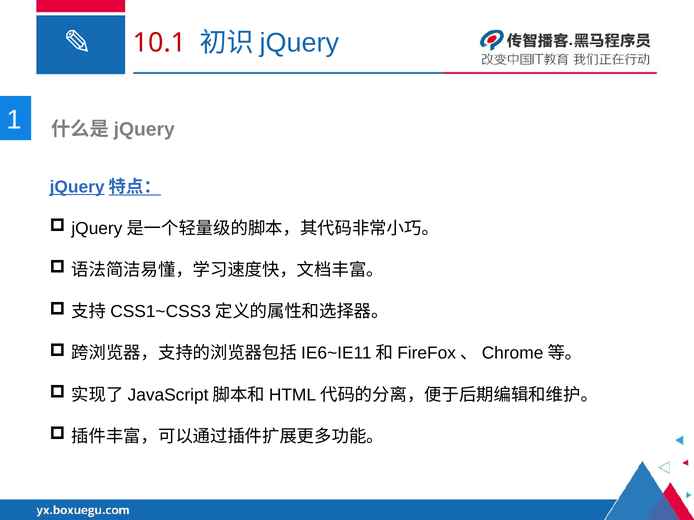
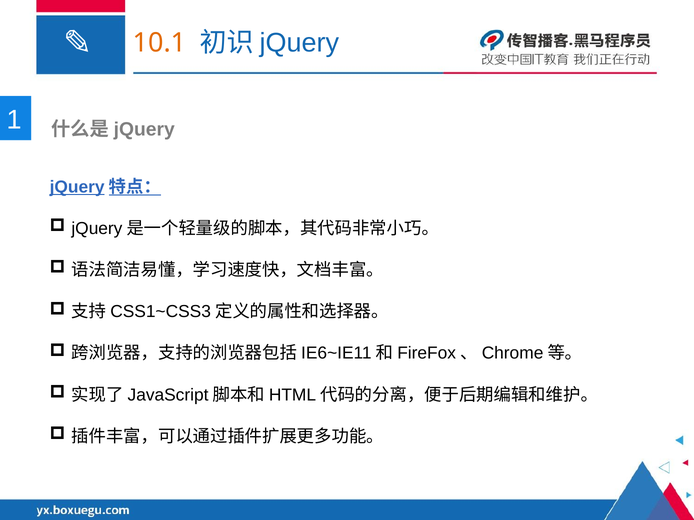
10.1 colour: red -> orange (159, 43)
